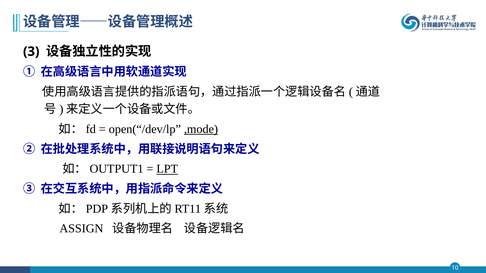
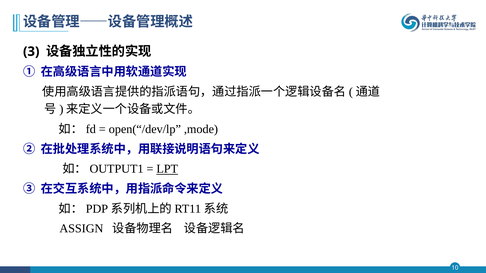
,mode underline: present -> none (201, 129)
